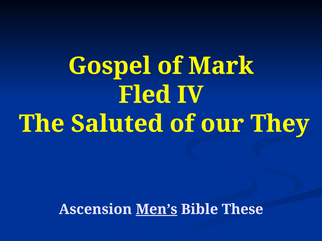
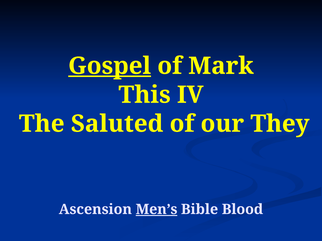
Gospel underline: none -> present (110, 66)
Fled: Fled -> This (145, 95)
These: These -> Blood (243, 210)
